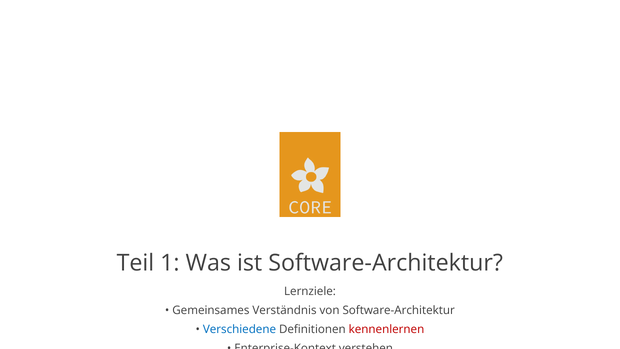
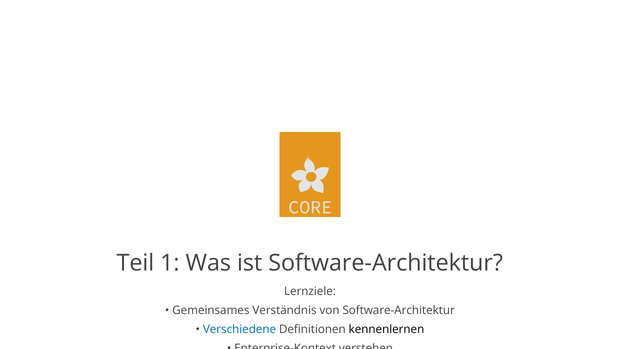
kennenlernen colour: red -> black (386, 329)
